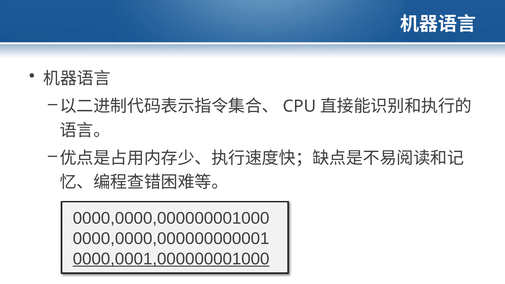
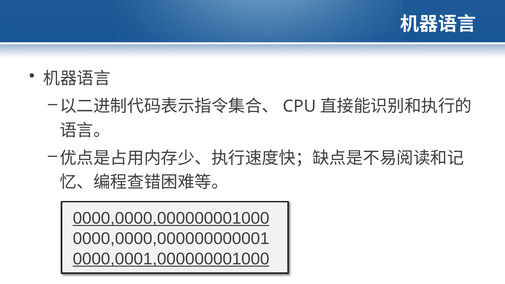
0000,0000,000000001000 underline: none -> present (171, 218)
